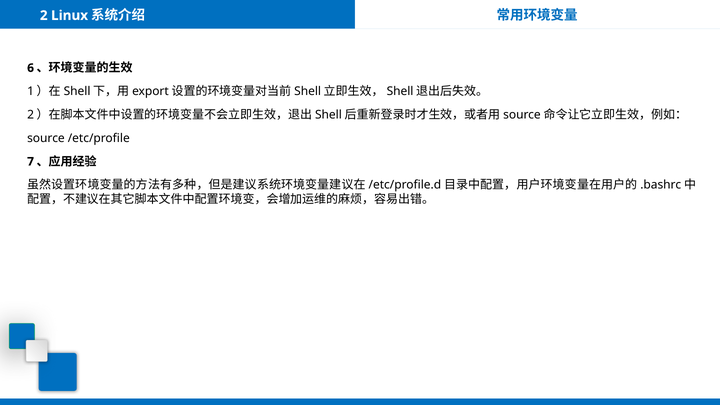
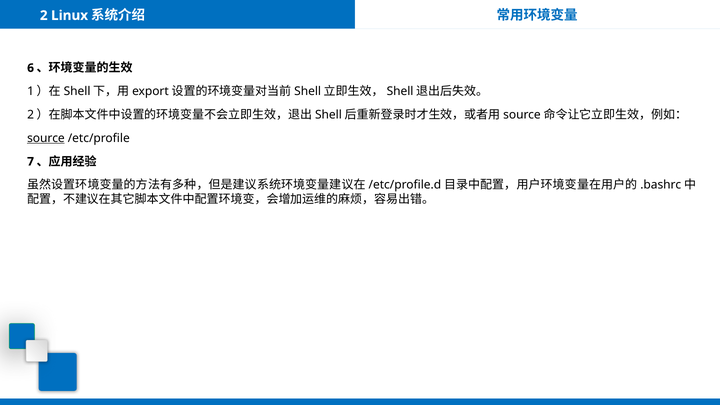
source underline: none -> present (46, 138)
